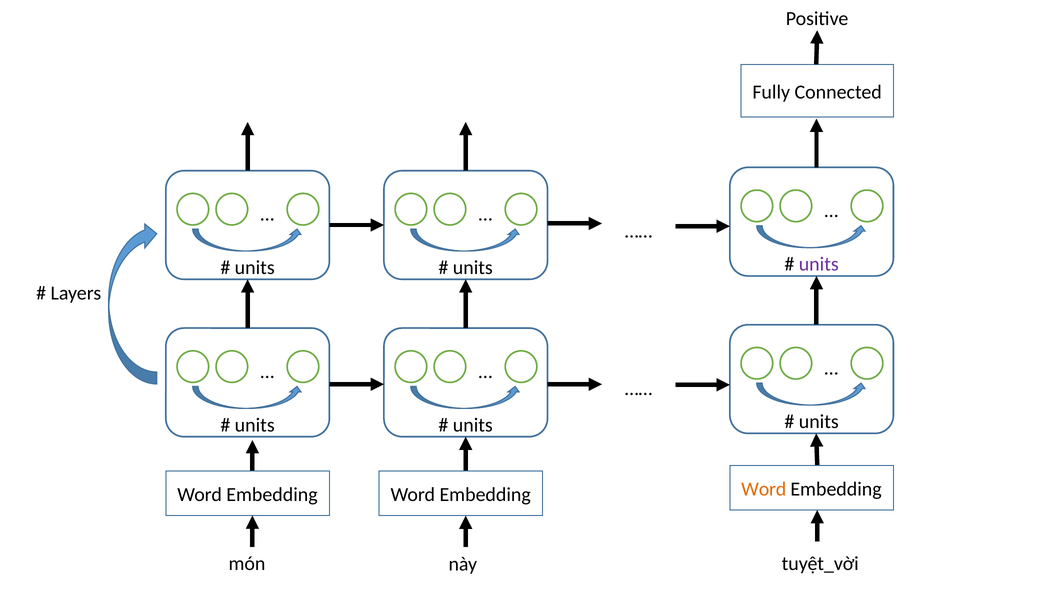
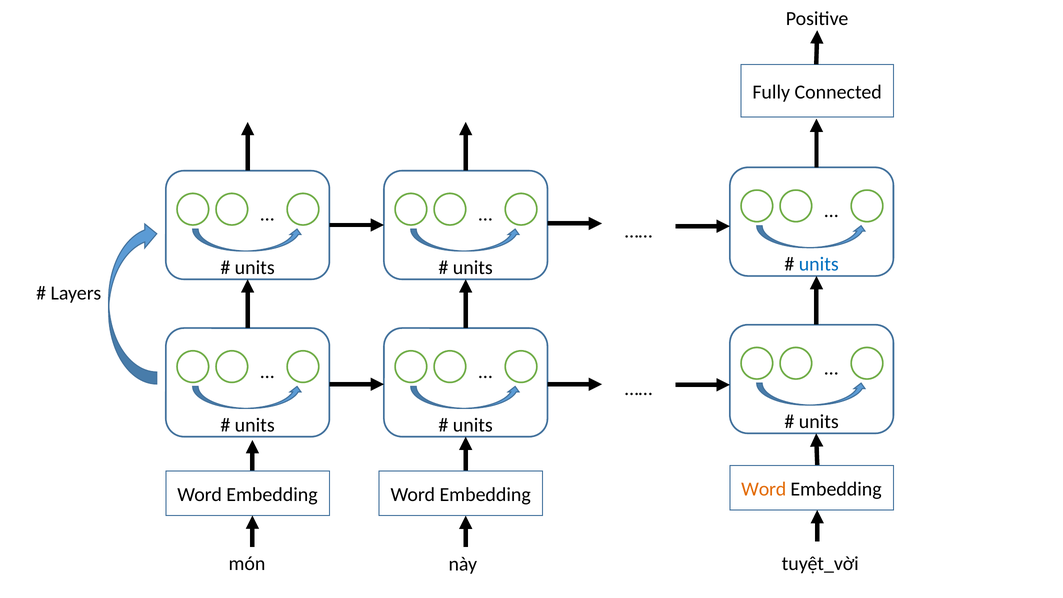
units colour: purple -> blue (819, 264)
